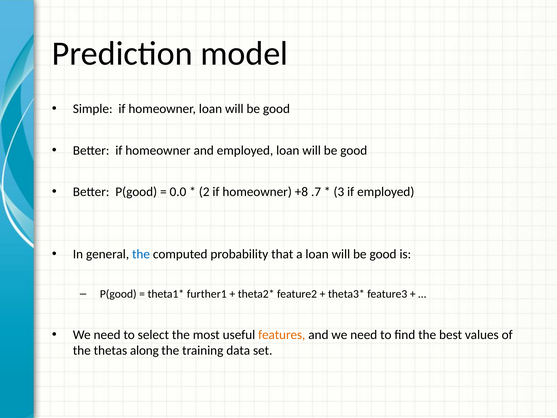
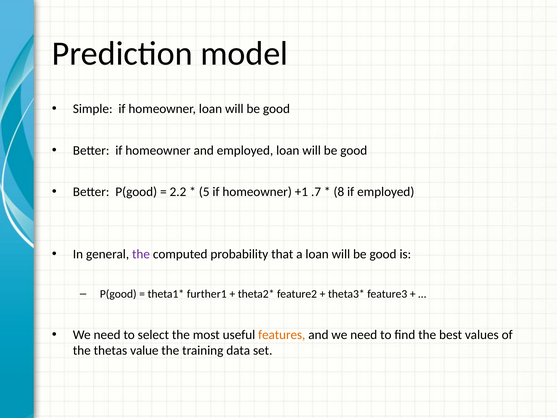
0.0: 0.0 -> 2.2 (178, 192)
2: 2 -> 5 (204, 192)
+8: +8 -> +1 (301, 192)
3: 3 -> 8 (339, 192)
the colour: blue -> purple (141, 254)
along: along -> value (144, 350)
